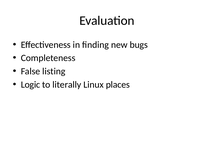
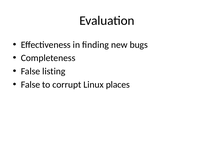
Logic: Logic -> False (30, 85)
literally: literally -> corrupt (67, 85)
